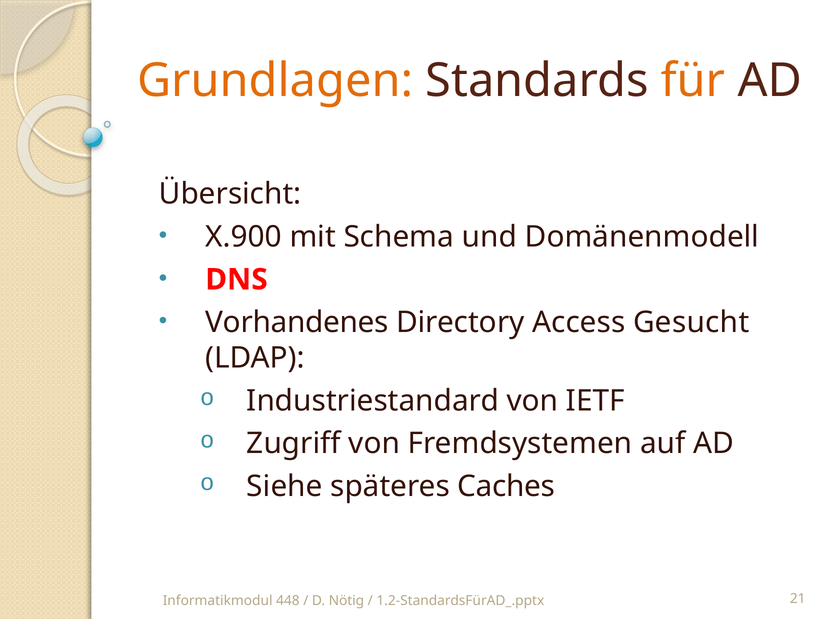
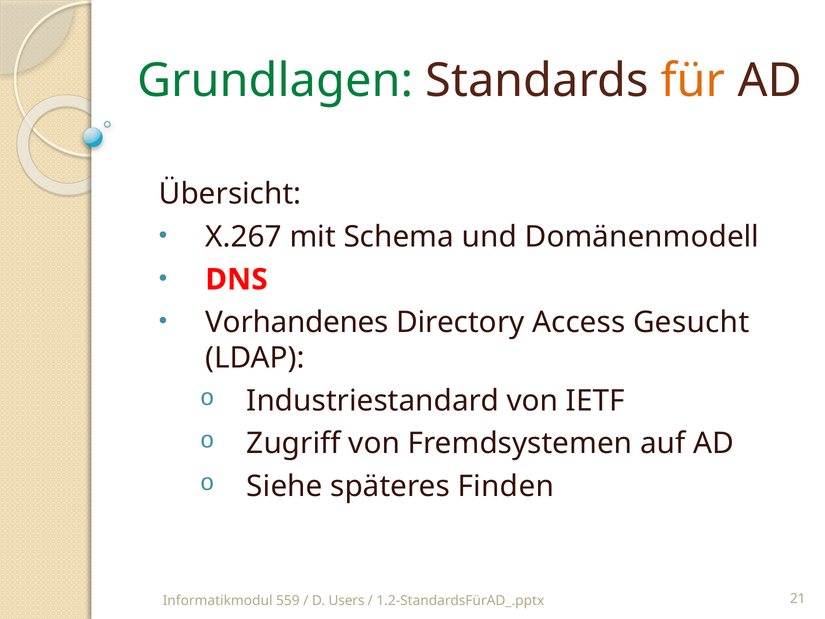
Grundlagen colour: orange -> green (275, 81)
X.900: X.900 -> X.267 (244, 237)
Caches: Caches -> Finden (506, 486)
448: 448 -> 559 (288, 600)
Nötig: Nötig -> Users (346, 600)
